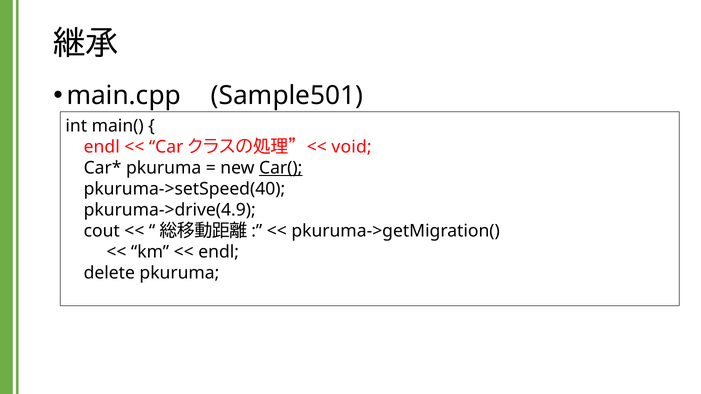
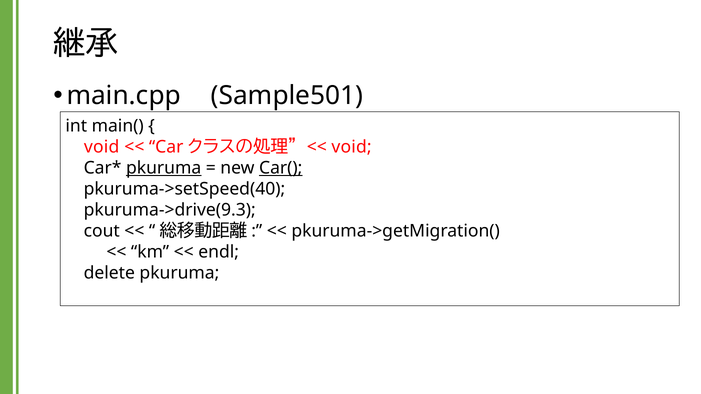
endl: endl -> void (102, 147)
pkuruma underline: none -> present (164, 168)
pkuruma->drive(4.9: pkuruma->drive(4.9 -> pkuruma->drive(9.3 (170, 210)
